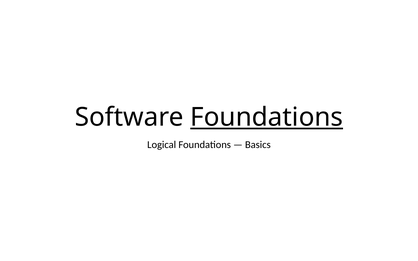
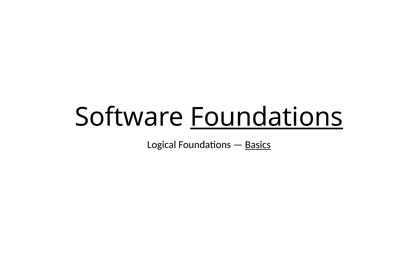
Basics underline: none -> present (258, 145)
